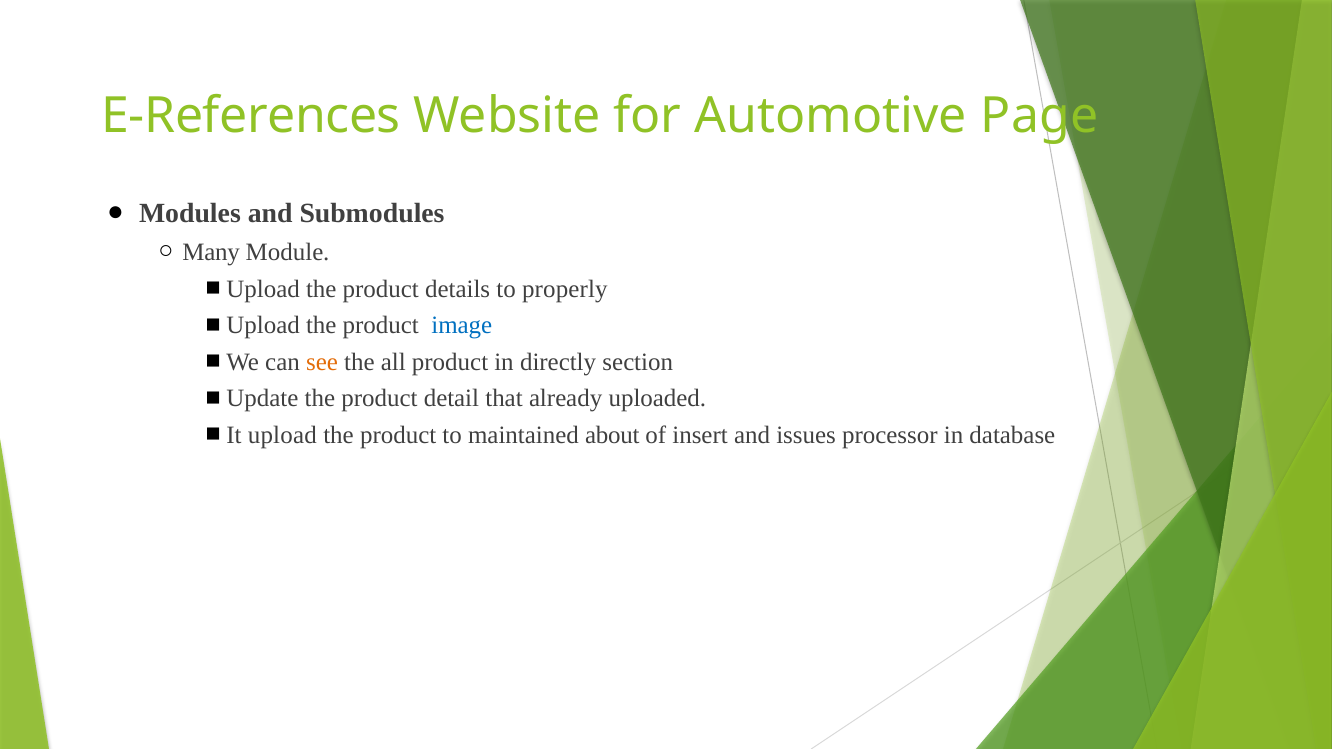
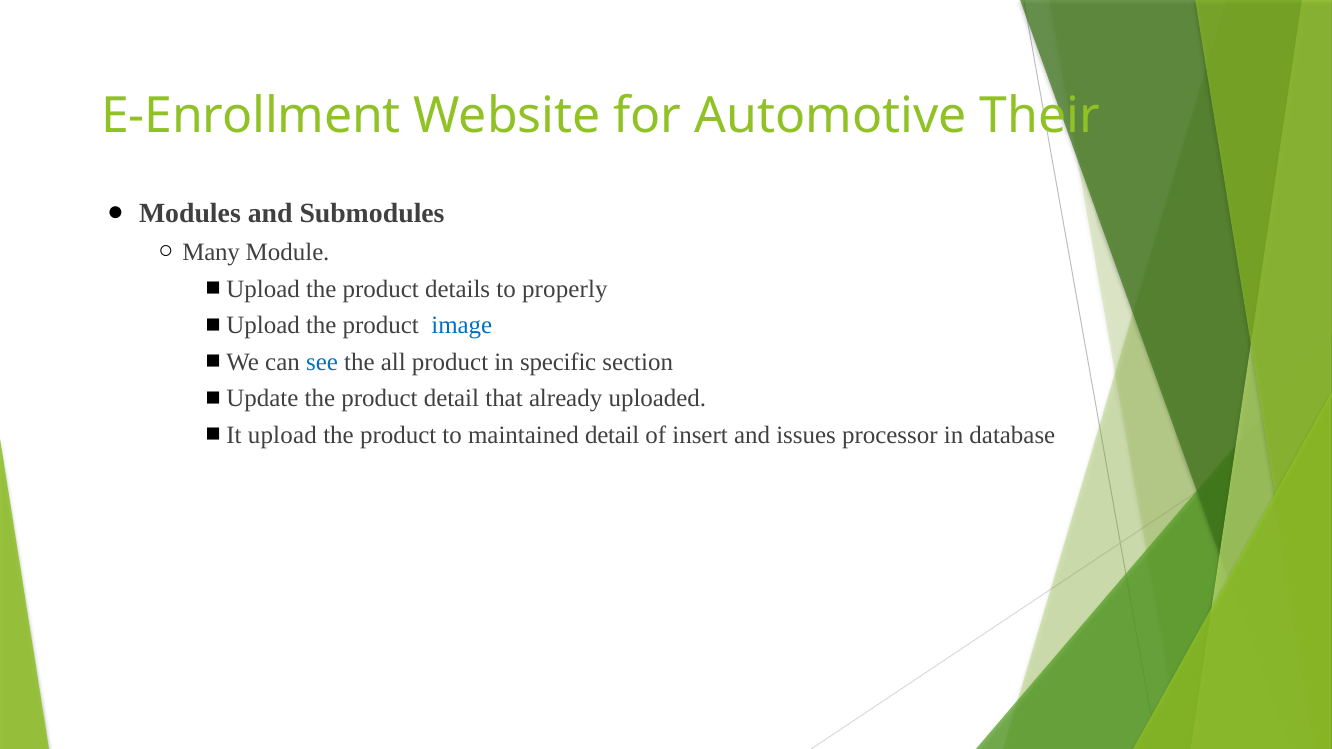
E-References: E-References -> E-Enrollment (251, 116)
Page: Page -> Their (1040, 116)
see colour: orange -> blue (322, 362)
directly: directly -> specific (558, 362)
maintained about: about -> detail (612, 435)
